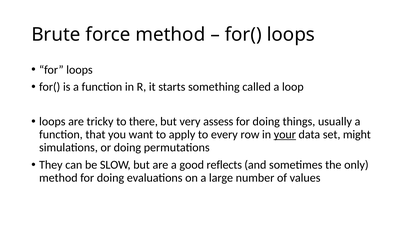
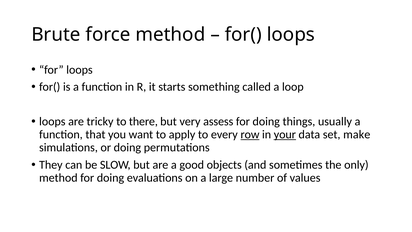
row underline: none -> present (250, 134)
might: might -> make (357, 134)
reflects: reflects -> objects (224, 165)
